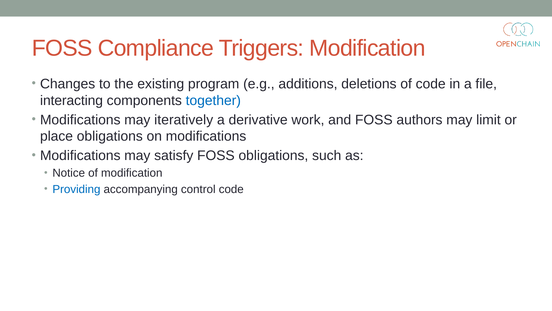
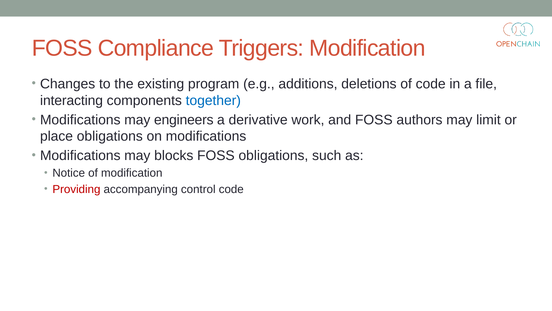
iteratively: iteratively -> engineers (184, 120)
satisfy: satisfy -> blocks (174, 156)
Providing colour: blue -> red (76, 189)
